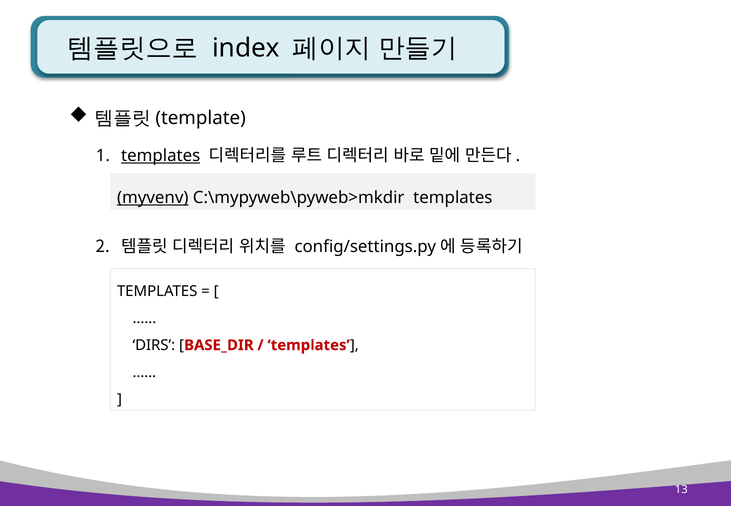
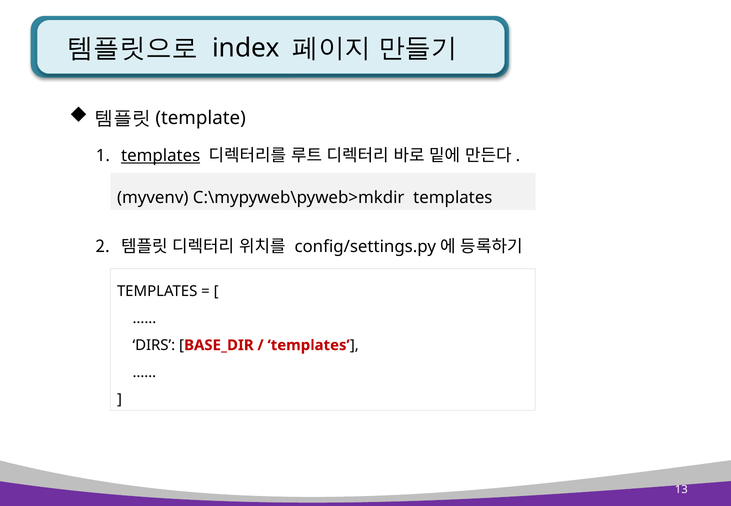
myvenv underline: present -> none (153, 198)
